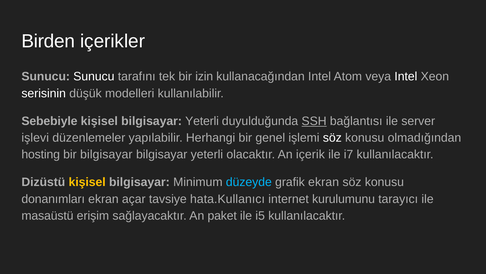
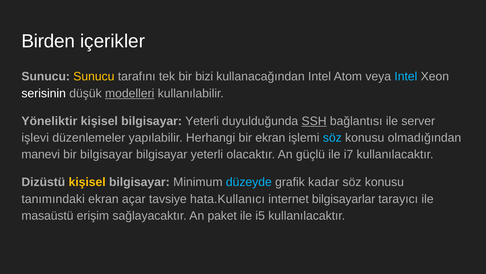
Sunucu colour: white -> yellow (94, 76)
izin: izin -> bizi (204, 76)
Intel colour: white -> light blue (406, 76)
modelleri underline: none -> present (130, 93)
Sebebiyle: Sebebiyle -> Yöneliktir (49, 121)
bir genel: genel -> ekran (270, 138)
söz colour: white -> light blue (332, 138)
hosting: hosting -> manevi (41, 154)
içerik: içerik -> güçlü (310, 154)
grafik ekran: ekran -> kadar (324, 182)
donanımları: donanımları -> tanımındaki (53, 199)
kurulumunu: kurulumunu -> bilgisayarlar (344, 199)
